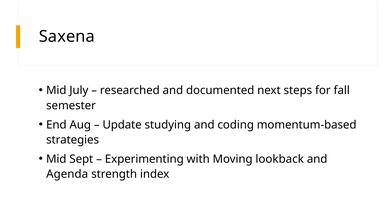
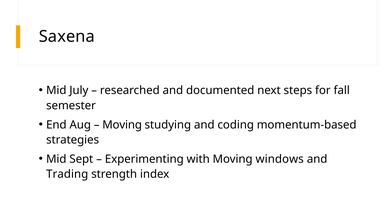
Update: Update -> Moving (122, 124)
lookback: lookback -> windows (280, 159)
Agenda: Agenda -> Trading (67, 174)
